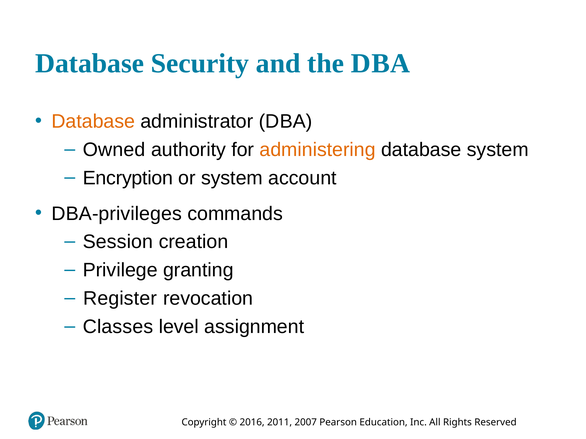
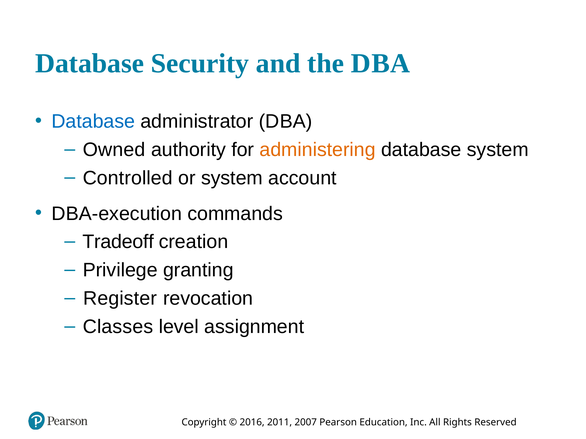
Database colour: orange -> blue (93, 122)
Encryption: Encryption -> Controlled (128, 178)
A-privileges: A-privileges -> A-execution (130, 214)
Session: Session -> Tradeoff (118, 242)
